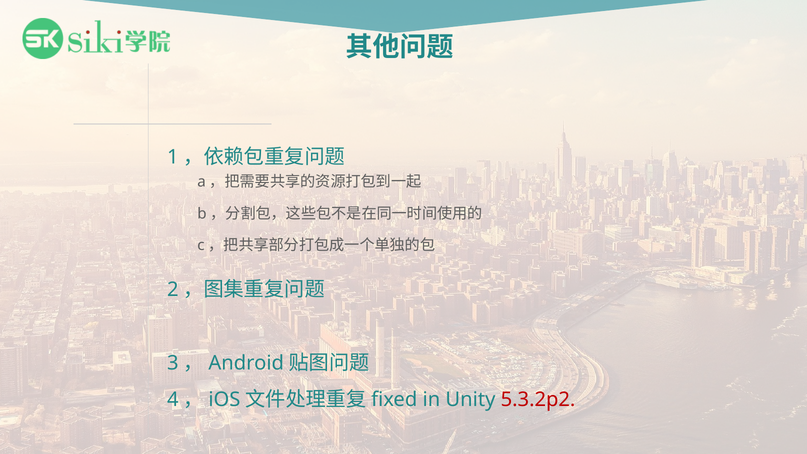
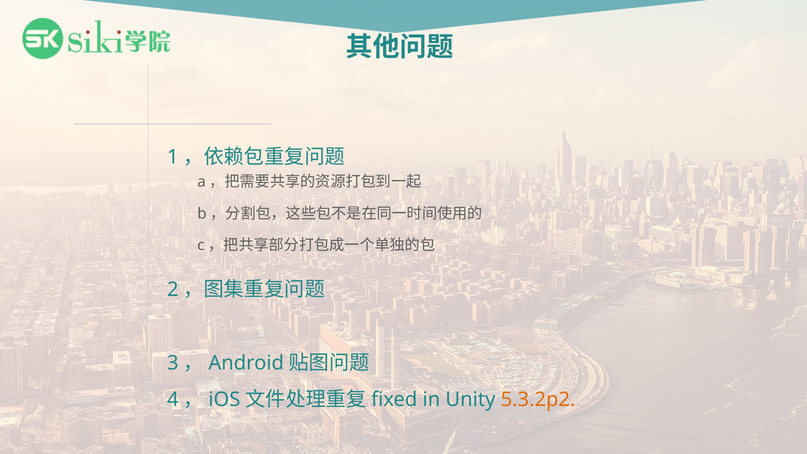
5.3.2p2 colour: red -> orange (538, 400)
